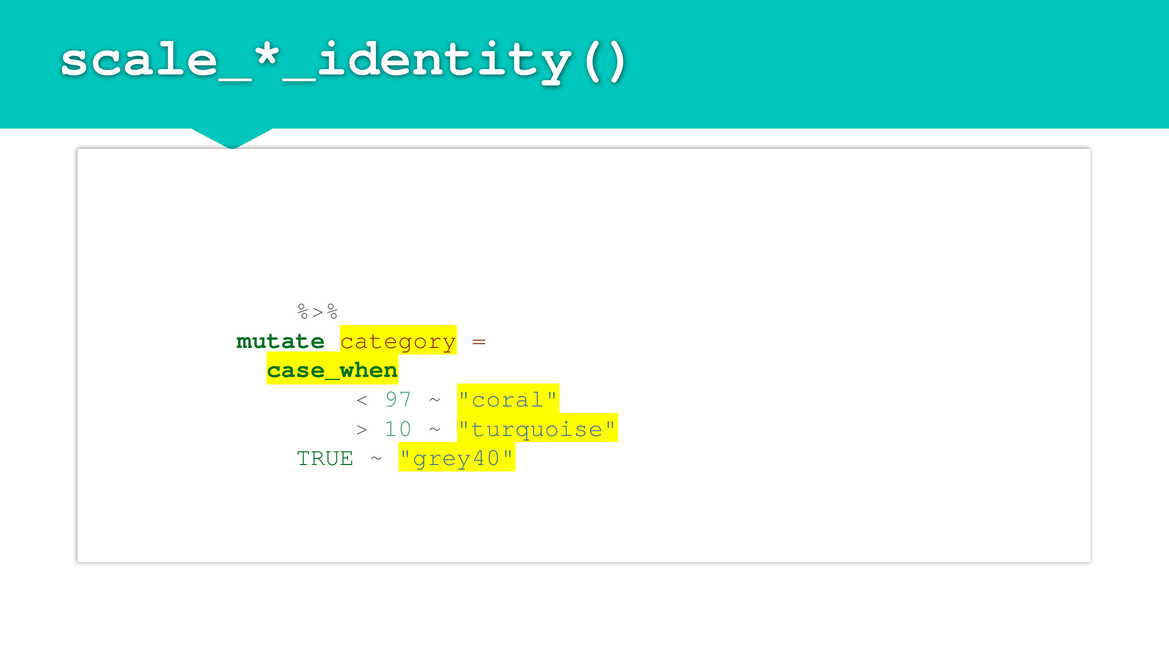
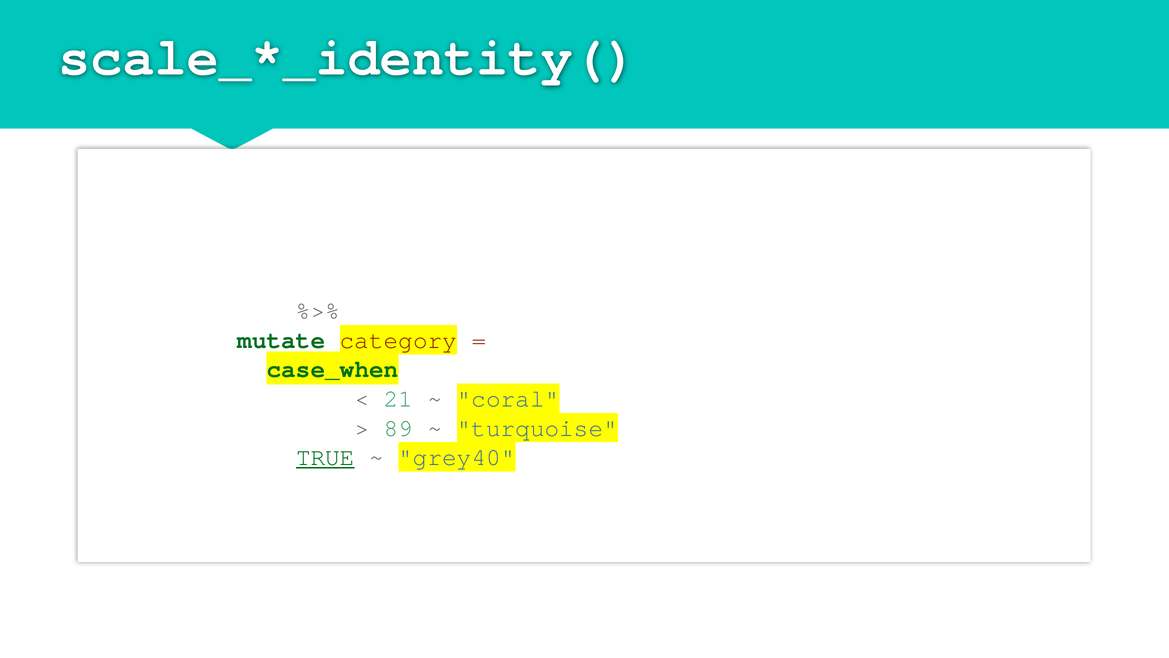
97: 97 -> 21 (398, 398)
10: 10 -> 89 (398, 428)
TRUE underline: none -> present (325, 457)
